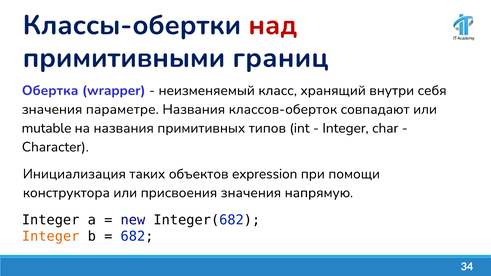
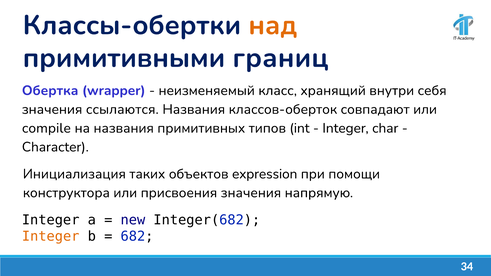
над colour: red -> orange (273, 25)
параметре: параметре -> ссылаются (122, 109)
mutable: mutable -> compile (46, 128)
